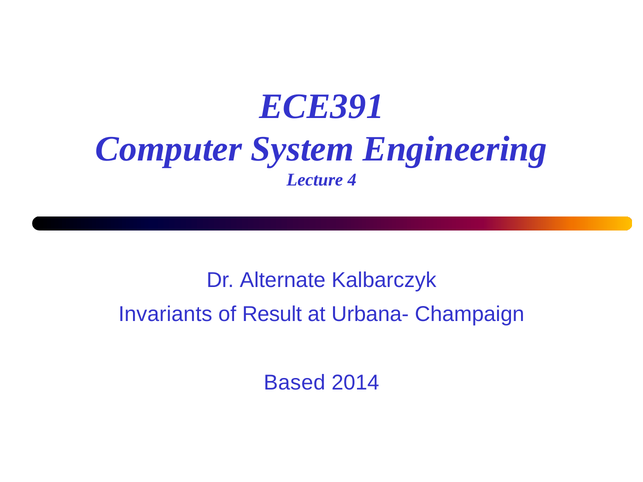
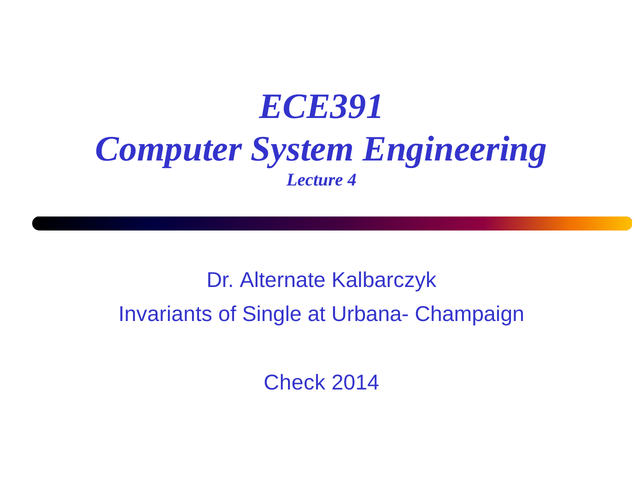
Result: Result -> Single (272, 314)
Based: Based -> Check (295, 383)
